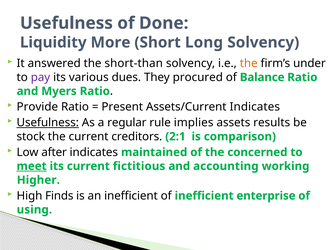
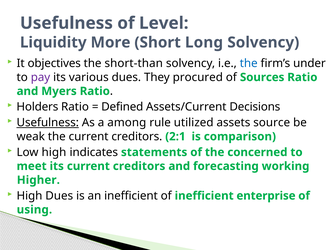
Done: Done -> Level (164, 23)
answered: answered -> objectives (54, 63)
the colour: orange -> blue (249, 63)
Balance: Balance -> Sources (262, 77)
Provide: Provide -> Holders (37, 107)
Present: Present -> Defined (122, 107)
Assets/Current Indicates: Indicates -> Decisions (255, 107)
regular: regular -> among (127, 123)
implies: implies -> utilized (194, 123)
results: results -> source (272, 123)
stock: stock -> weak (31, 136)
Low after: after -> high (54, 152)
maintained: maintained -> statements (154, 152)
meet underline: present -> none (32, 166)
its current fictitious: fictitious -> creditors (139, 166)
accounting: accounting -> forecasting (226, 166)
High Finds: Finds -> Dues (59, 196)
